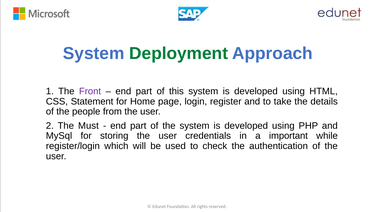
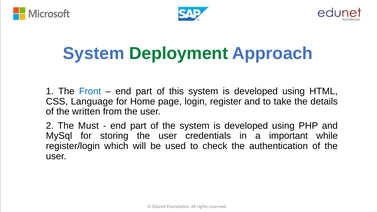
Front colour: purple -> blue (90, 91)
Statement: Statement -> Language (92, 101)
people: people -> written (86, 112)
